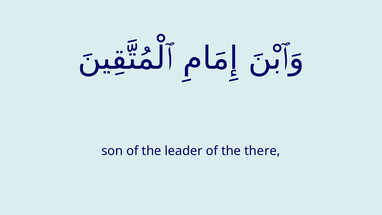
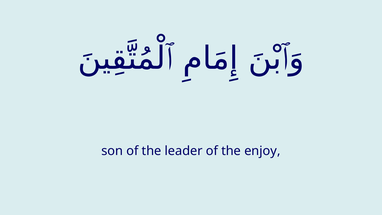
there: there -> enjoy (262, 151)
